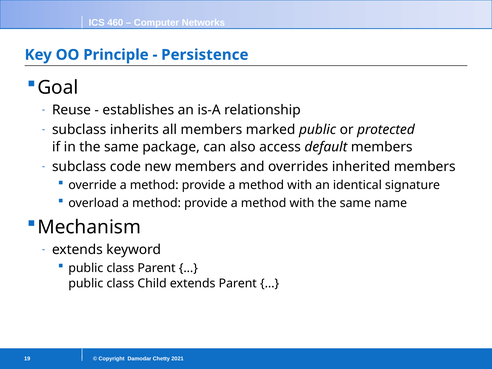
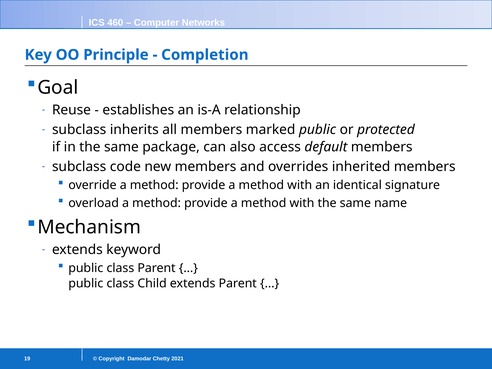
Persistence: Persistence -> Completion (205, 55)
